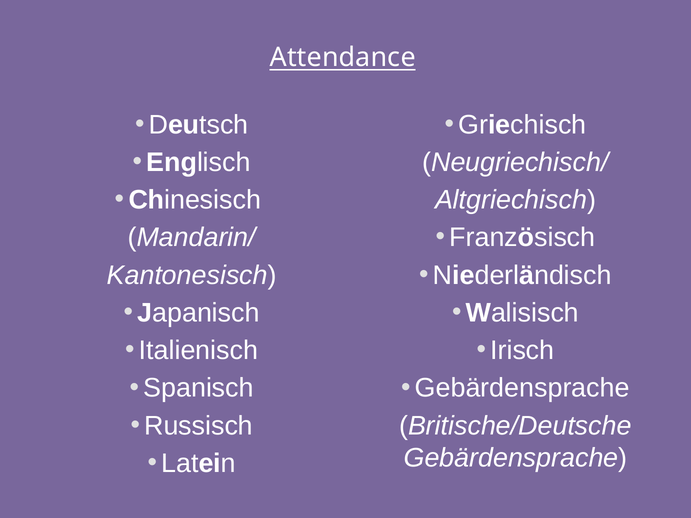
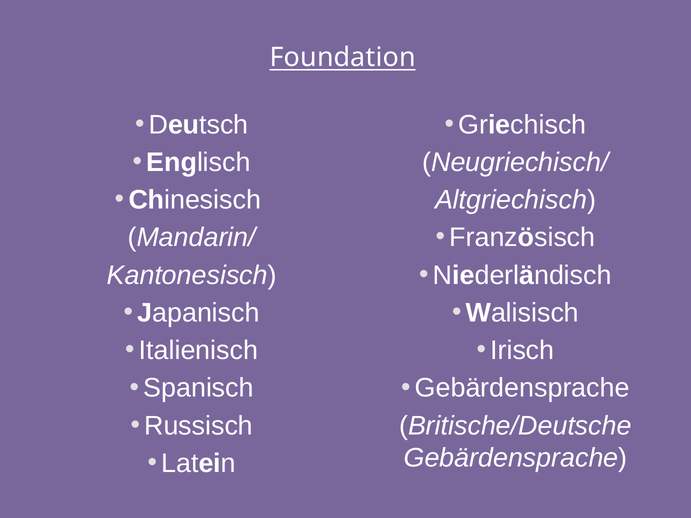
Attendance: Attendance -> Foundation (343, 57)
